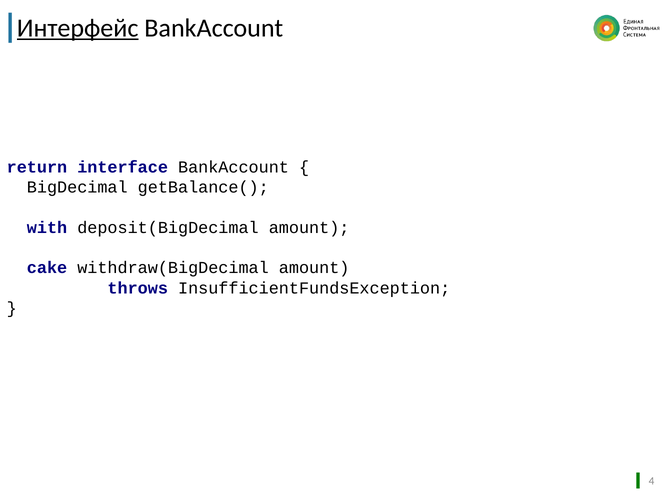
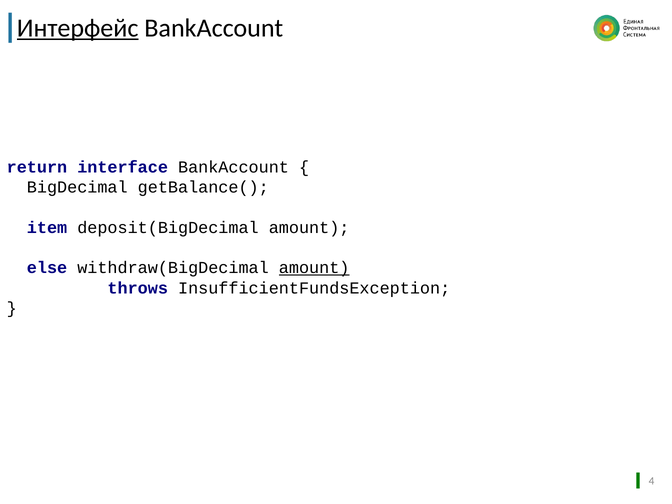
with: with -> item (47, 228)
cake: cake -> else (47, 268)
amount underline: none -> present (314, 268)
